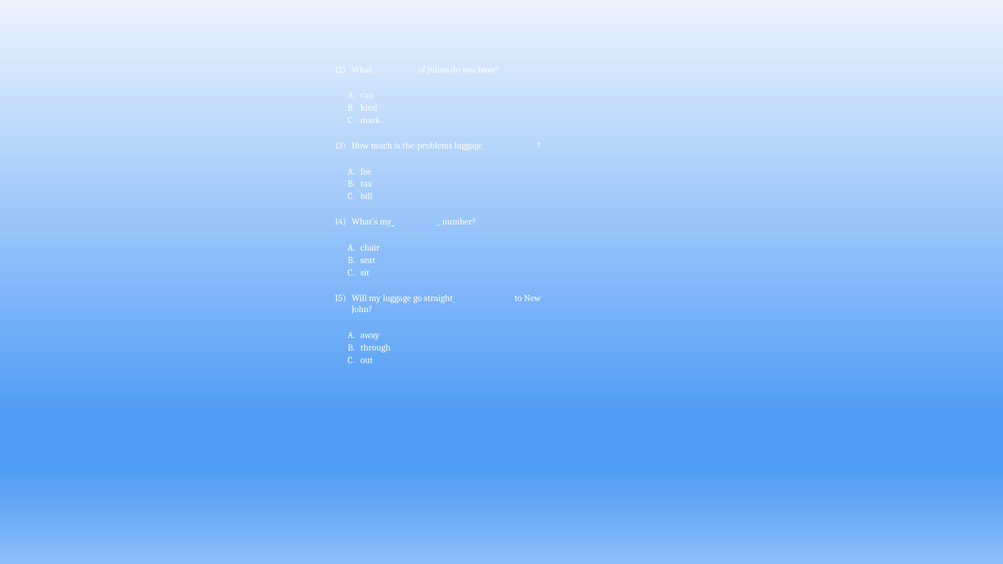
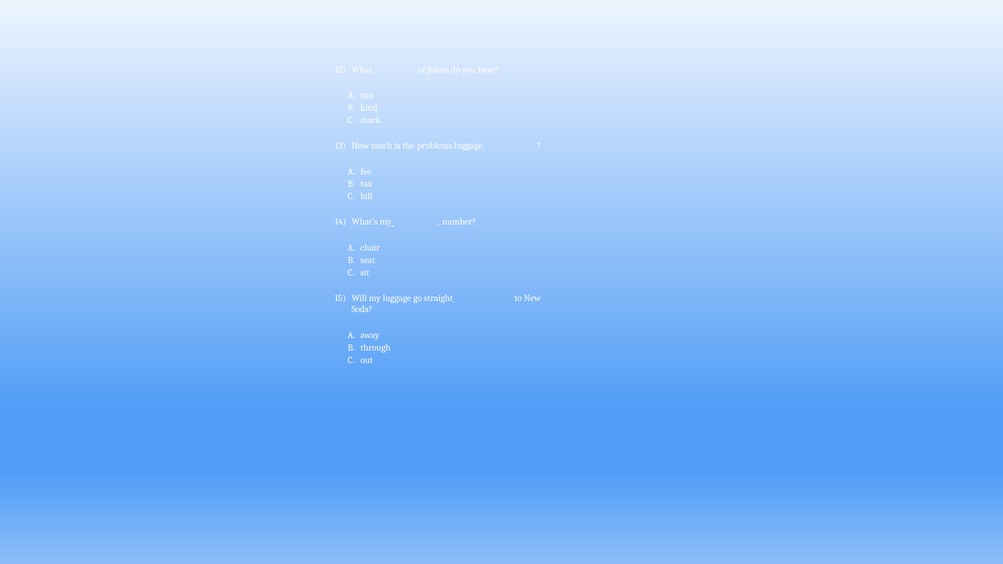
John: John -> Soda (362, 309)
